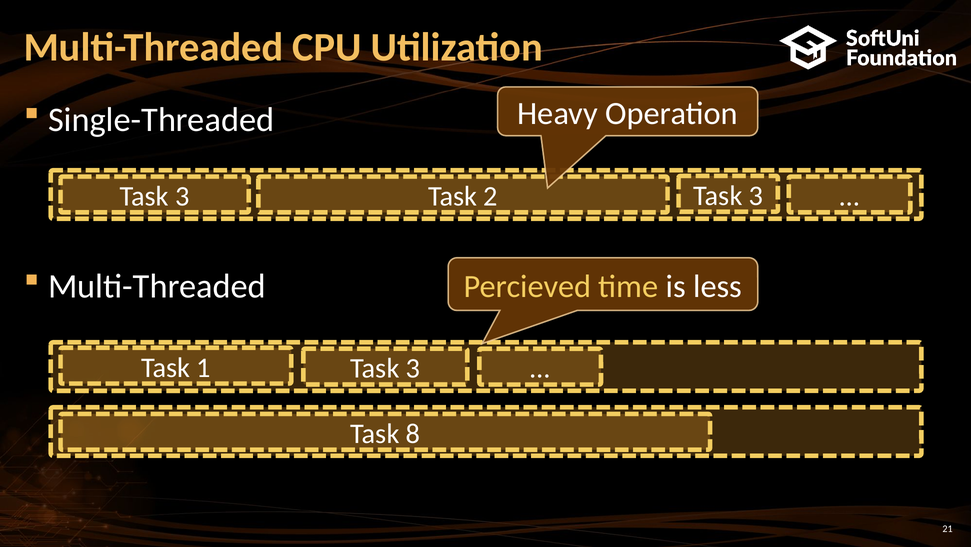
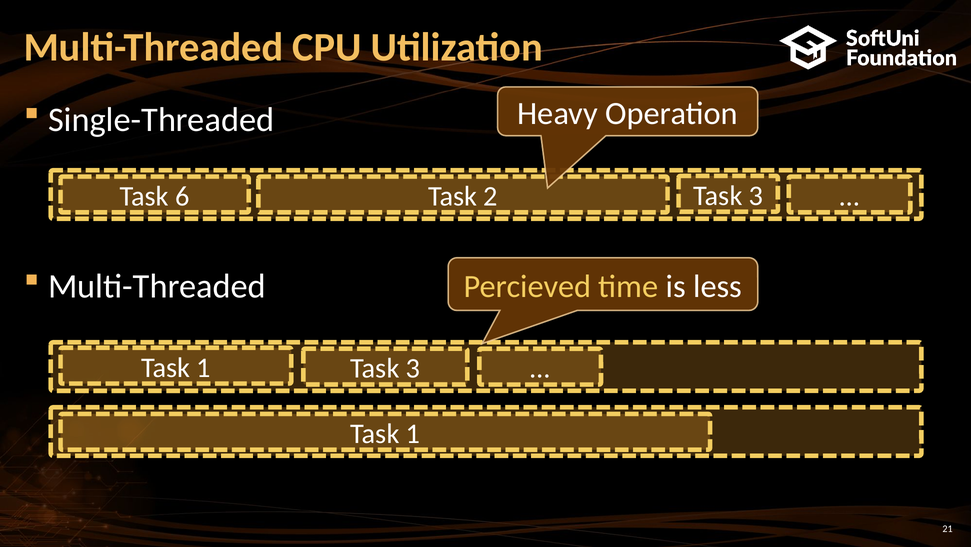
3: 3 -> 6 (182, 196)
8: 8 -> 1 (413, 433)
